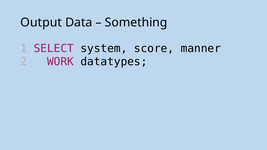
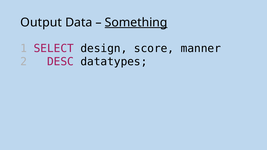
Something underline: none -> present (136, 22)
system: system -> design (104, 48)
WORK: WORK -> DESC (60, 62)
